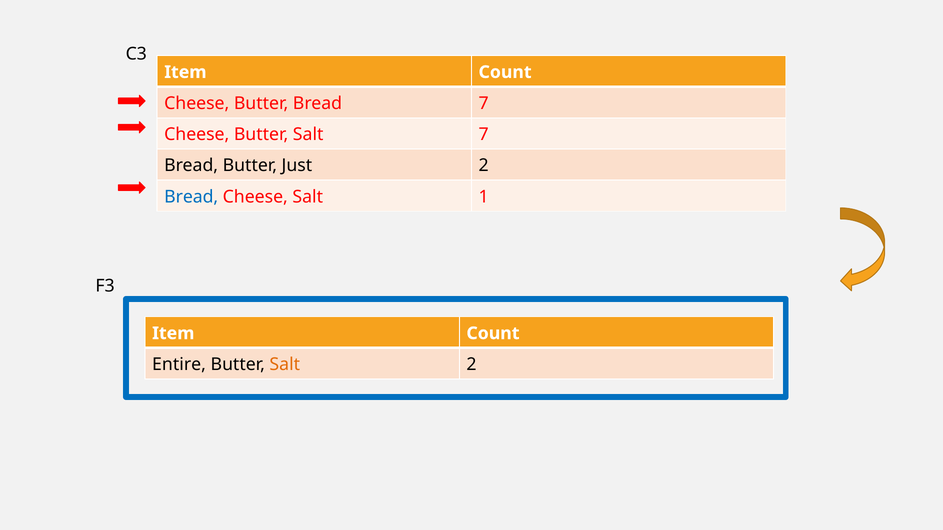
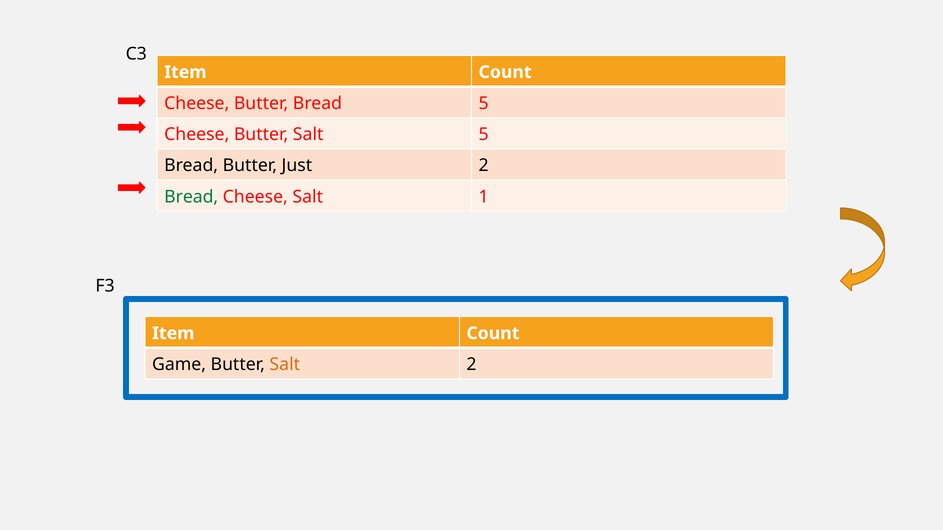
Bread 7: 7 -> 5 (484, 103)
Salt 7: 7 -> 5 (484, 135)
Bread colour: blue -> green (191, 197)
Entire: Entire -> Game (179, 365)
